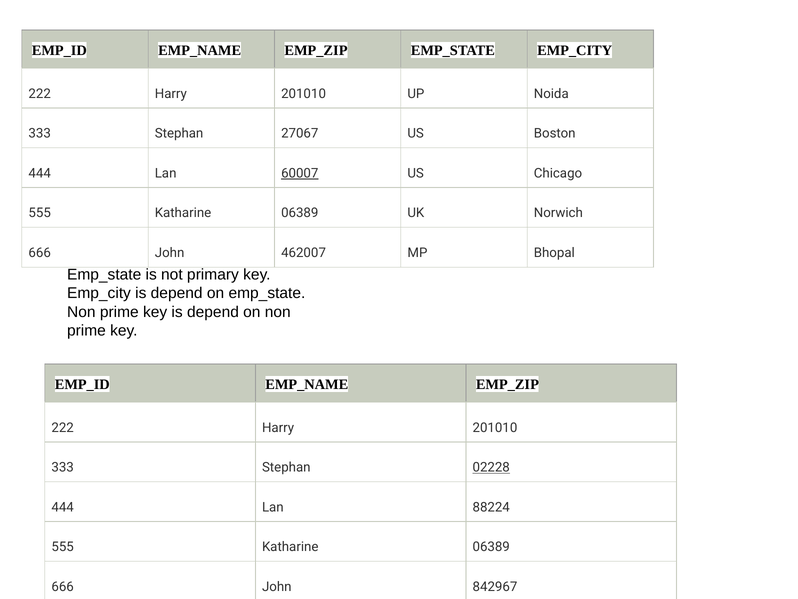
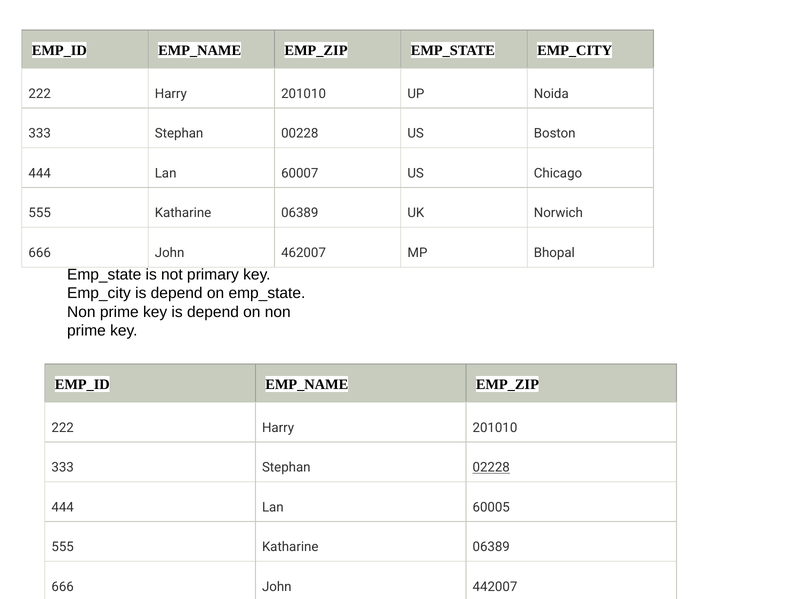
27067: 27067 -> 00228 (300, 133)
60007 underline: present -> none (300, 173)
88224: 88224 -> 60005 (491, 507)
842967: 842967 -> 442007 (495, 586)
